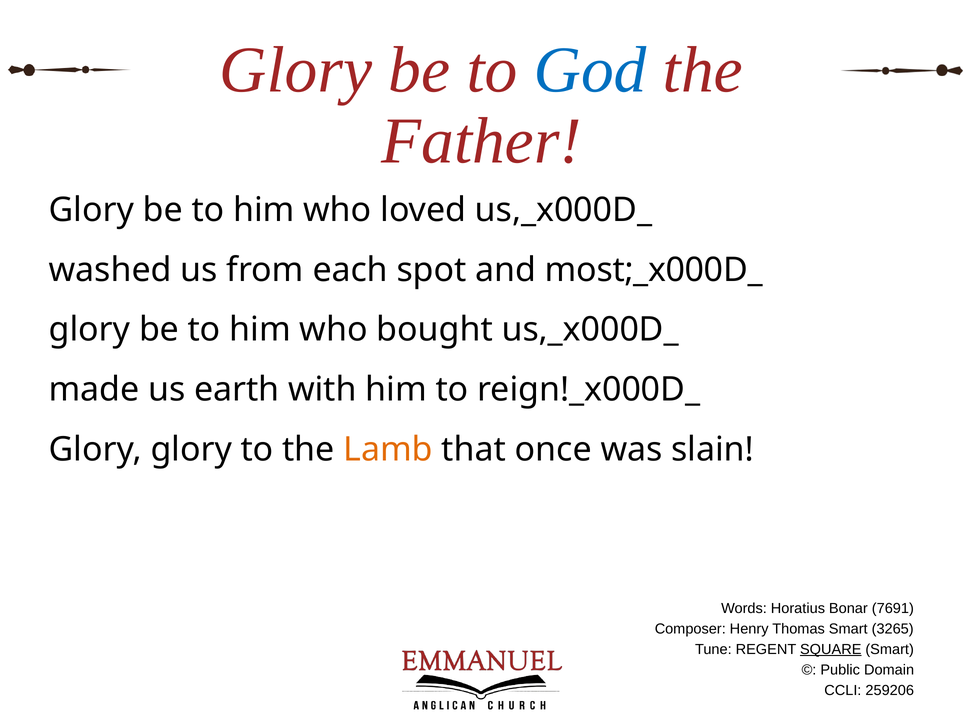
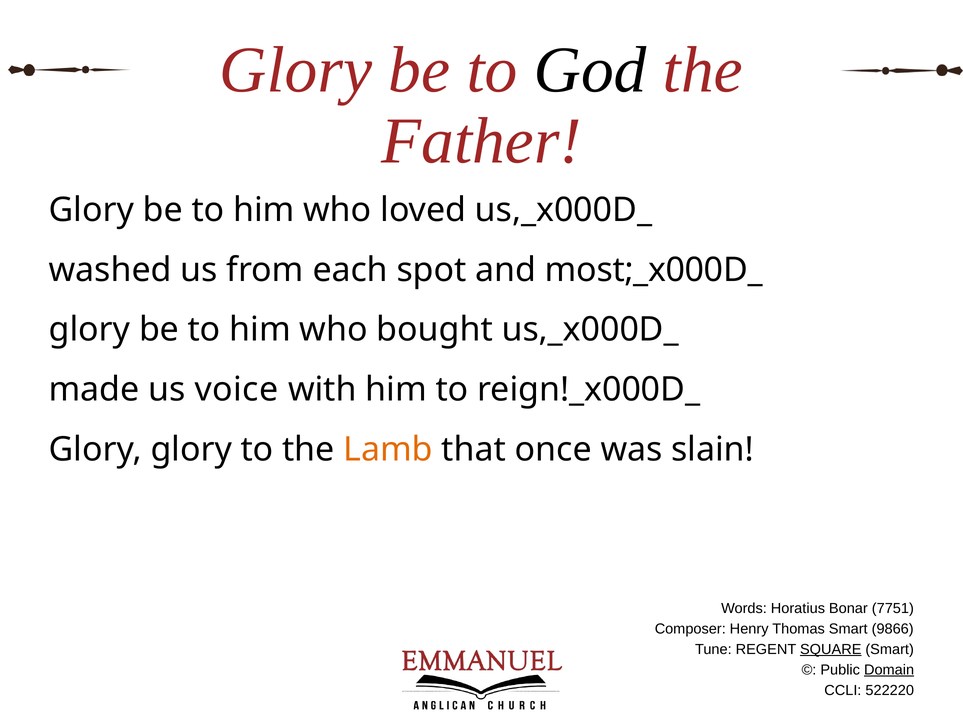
God colour: blue -> black (590, 70)
earth: earth -> voice (237, 390)
7691: 7691 -> 7751 (893, 608)
3265: 3265 -> 9866 (893, 629)
Domain underline: none -> present (889, 670)
259206: 259206 -> 522220 (890, 691)
